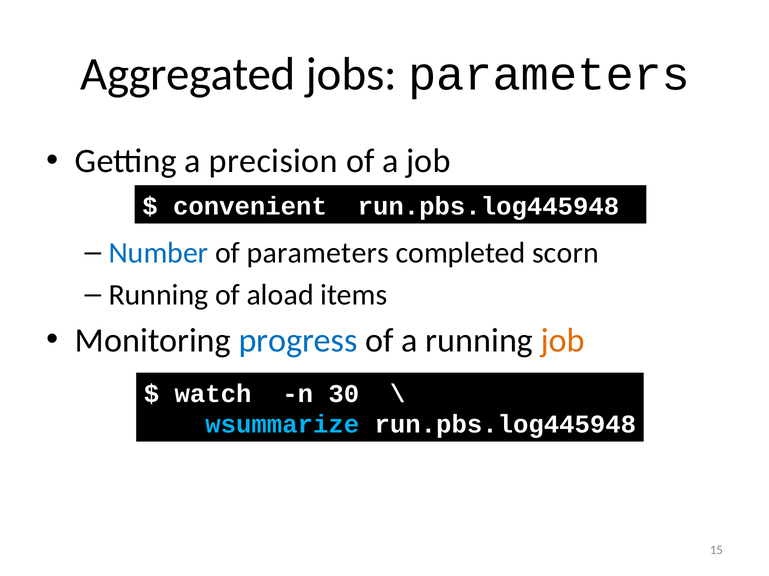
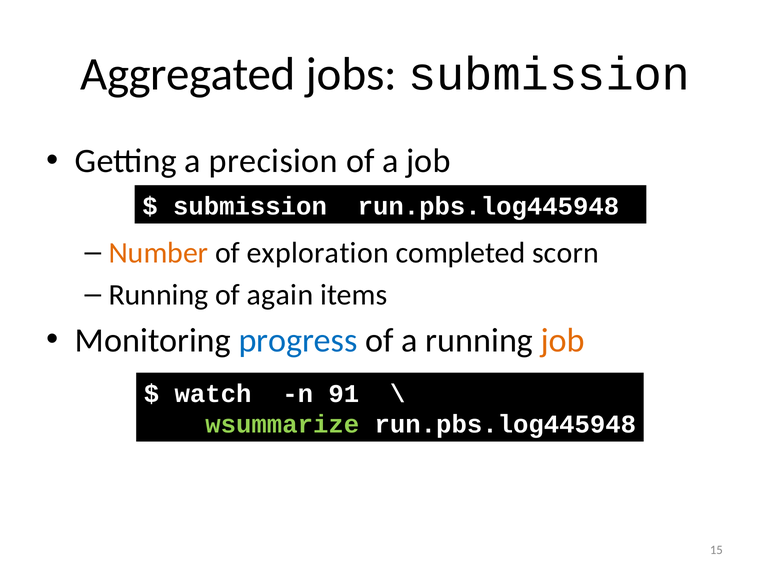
jobs parameters: parameters -> submission (549, 74)
convenient: convenient -> submission (250, 206)
Number colour: blue -> orange (159, 253)
of parameters: parameters -> exploration (318, 253)
aload: aload -> again (280, 295)
30: 30 -> 91 (344, 394)
wsummarize colour: light blue -> light green (282, 425)
